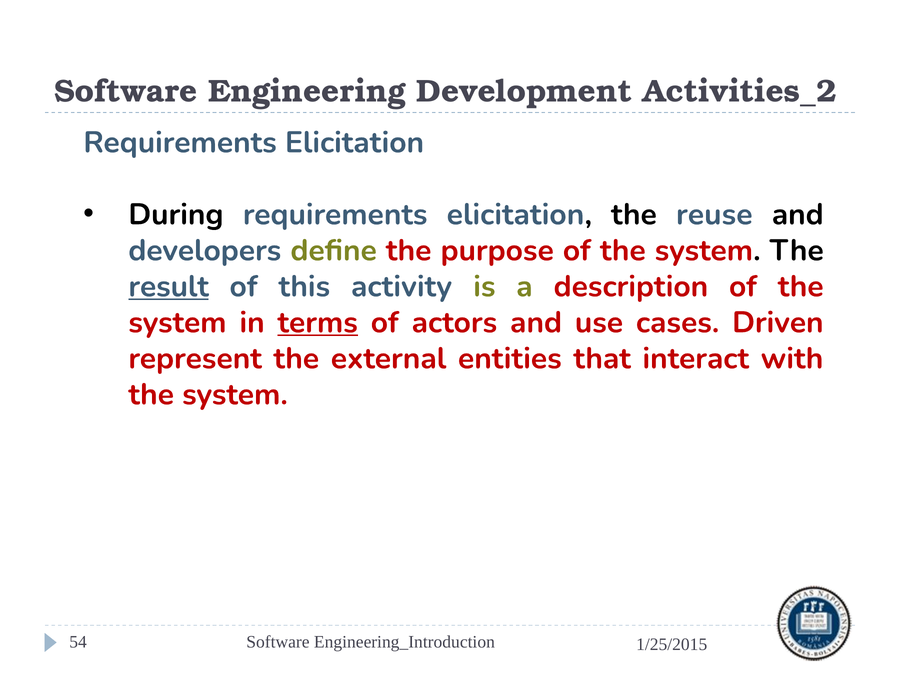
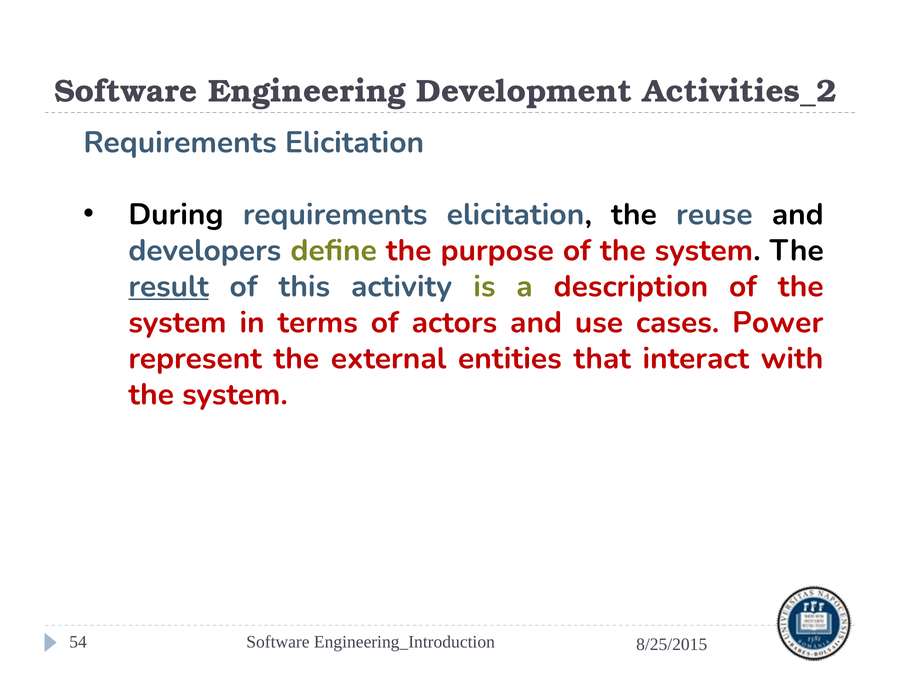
terms underline: present -> none (318, 322)
Driven: Driven -> Power (778, 322)
1/25/2015: 1/25/2015 -> 8/25/2015 (672, 644)
